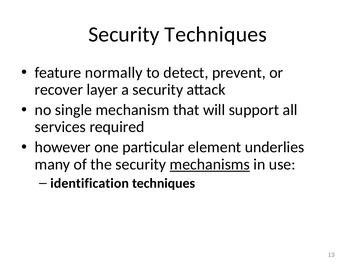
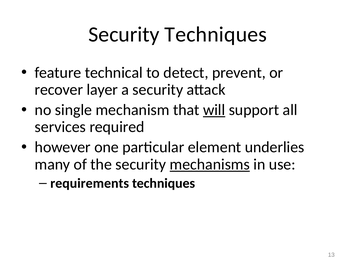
normally: normally -> technical (114, 73)
will underline: none -> present (214, 110)
identification: identification -> requirements (90, 183)
